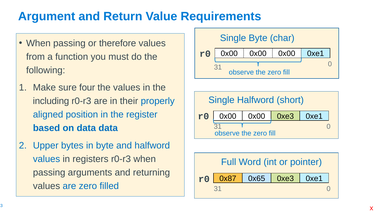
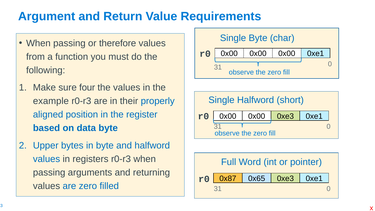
including: including -> example (51, 101)
data data: data -> byte (108, 128)
